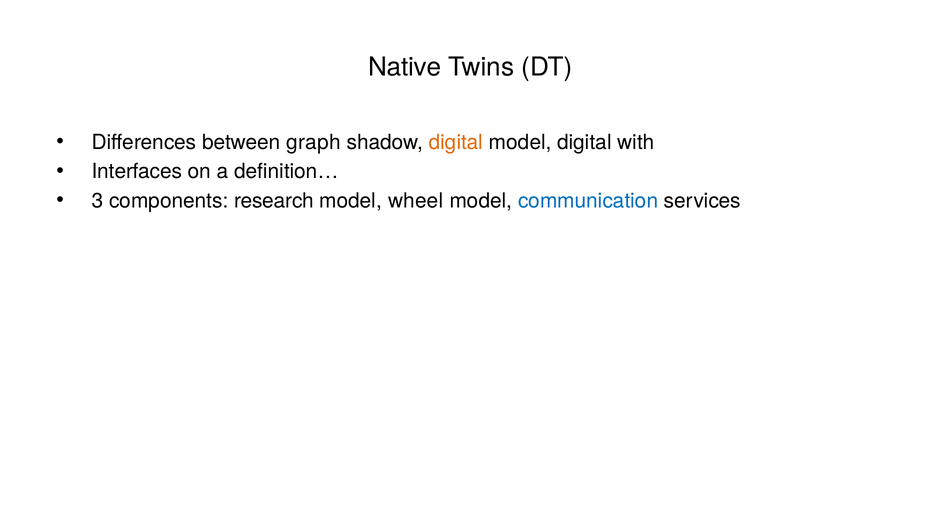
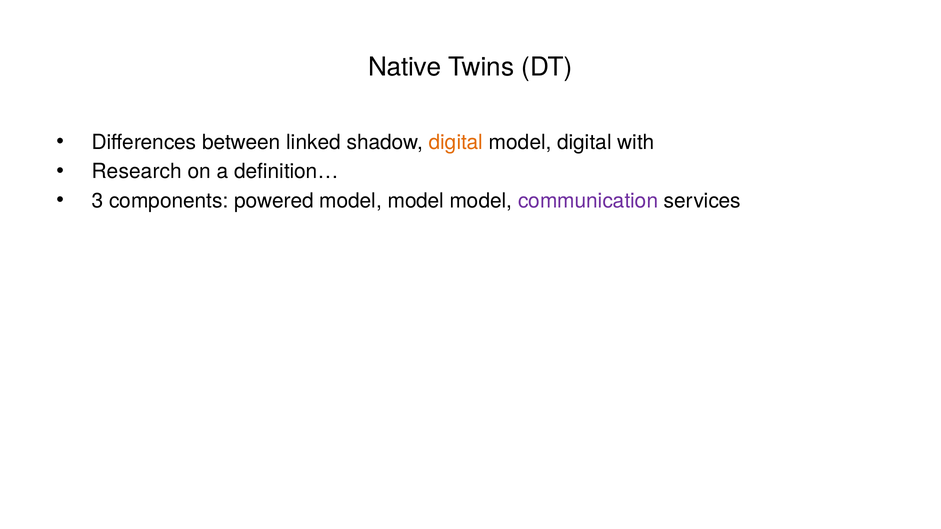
graph: graph -> linked (314, 142)
Interfaces: Interfaces -> Research (137, 171)
research: research -> powered (274, 201)
wheel: wheel -> model (416, 201)
communication colour: blue -> purple (588, 201)
